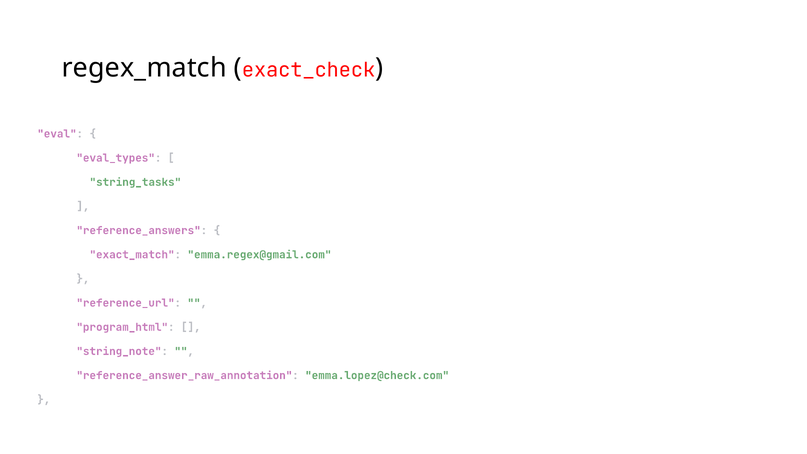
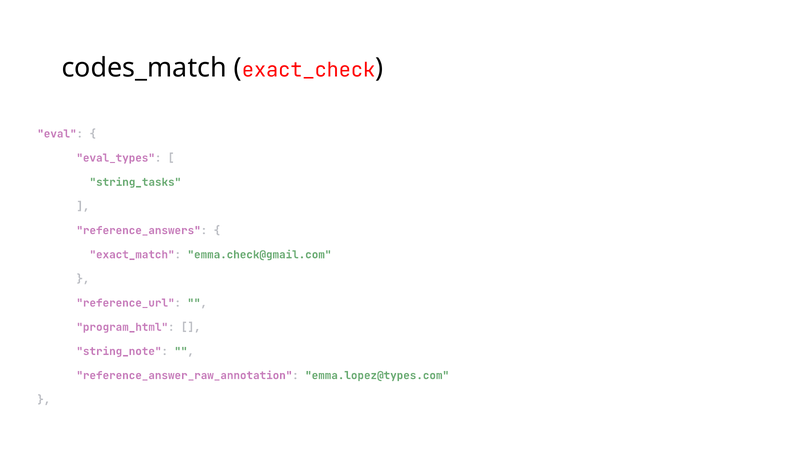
regex_match: regex_match -> codes_match (144, 68)
emma.regex@gmail.com: emma.regex@gmail.com -> emma.check@gmail.com (259, 255)
emma.lopez@check.com: emma.lopez@check.com -> emma.lopez@types.com (377, 375)
